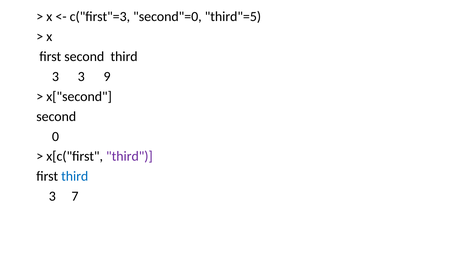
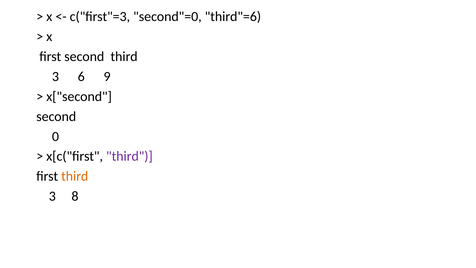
third"=5: third"=5 -> third"=6 (233, 17)
3 3: 3 -> 6 (81, 76)
third colour: blue -> orange (75, 176)
7: 7 -> 8 (75, 196)
